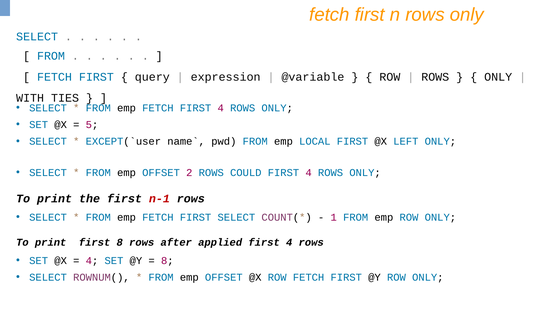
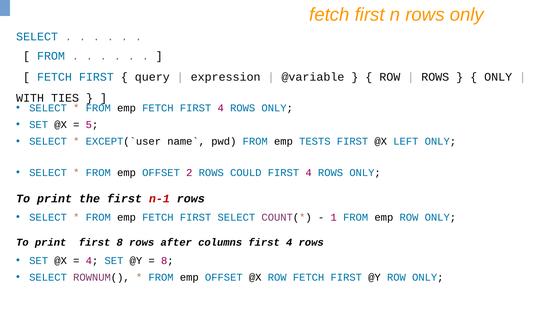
LOCAL: LOCAL -> TESTS (315, 141)
applied: applied -> columns (220, 242)
